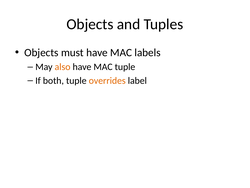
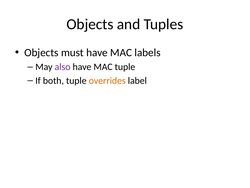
also colour: orange -> purple (63, 67)
